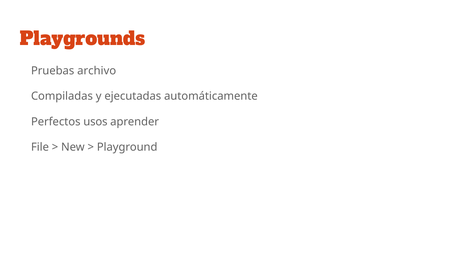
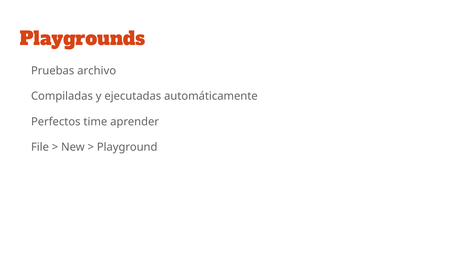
usos: usos -> time (95, 122)
